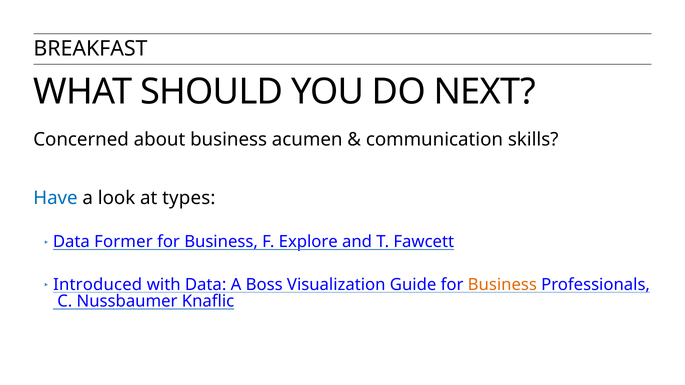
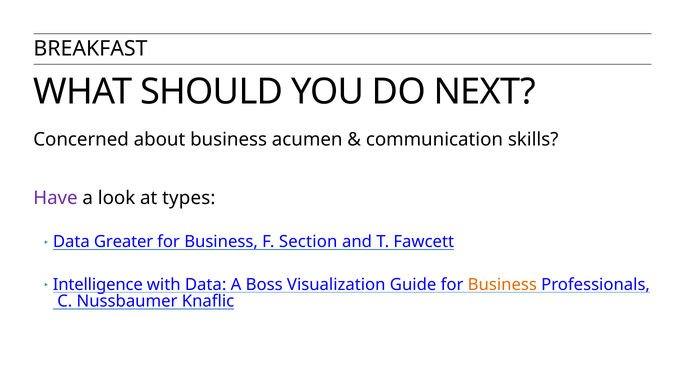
Have colour: blue -> purple (55, 198)
Former: Former -> Greater (124, 242)
Explore: Explore -> Section (308, 242)
Introduced: Introduced -> Intelligence (98, 284)
